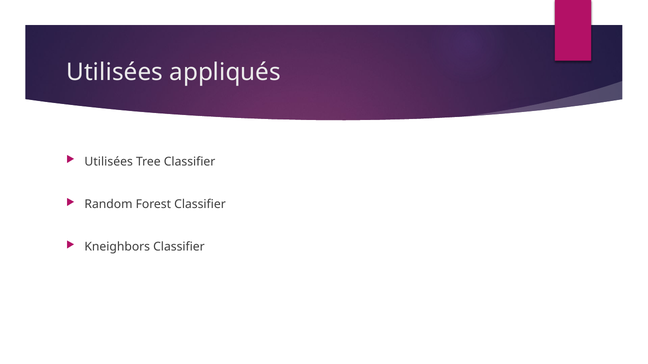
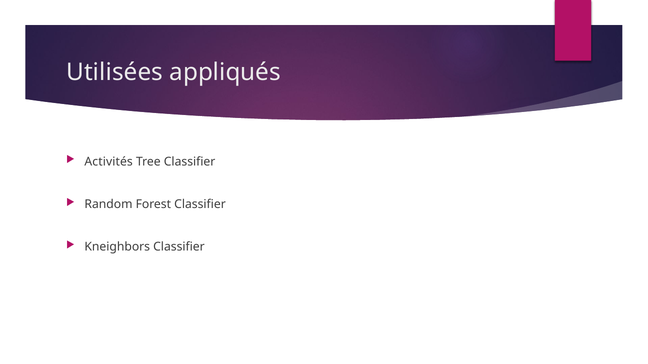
Utilisées: Utilisées -> Activités (109, 162)
